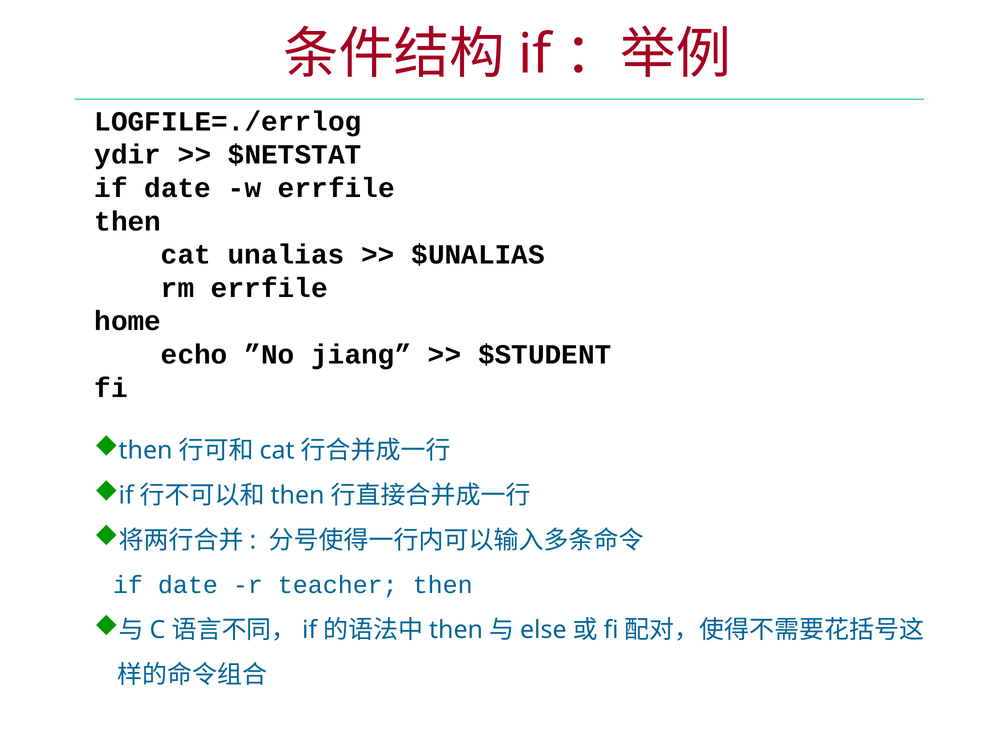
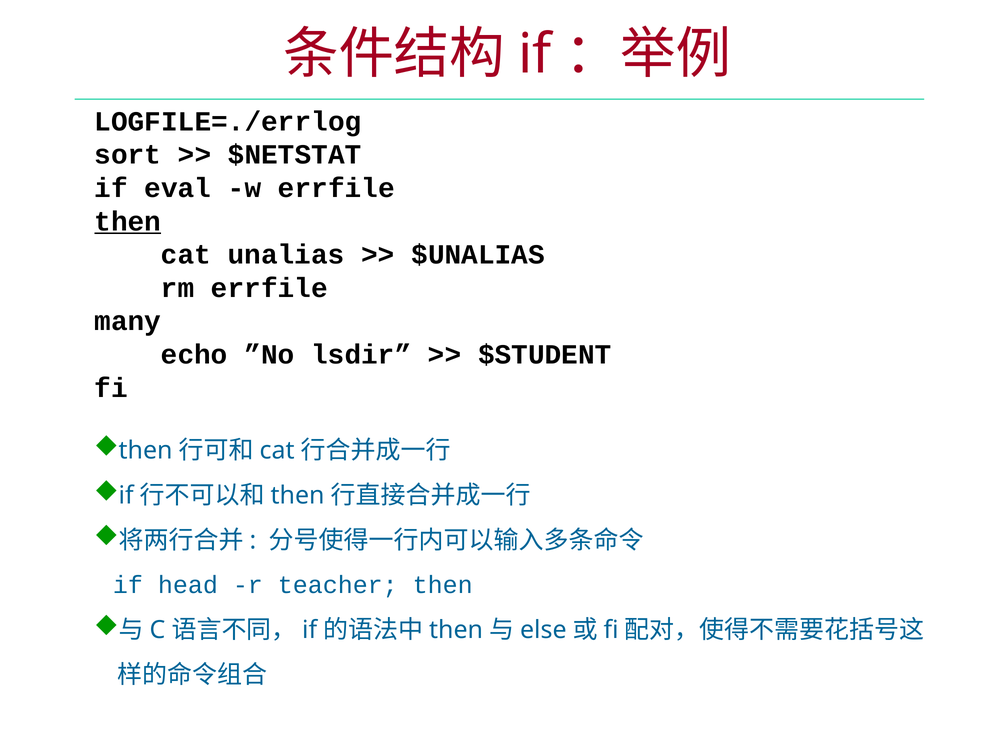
ydir: ydir -> sort (128, 155)
date: date -> eval (178, 188)
then underline: none -> present (128, 221)
home: home -> many (128, 321)
jiang: jiang -> lsdir (361, 355)
date: date -> head (188, 585)
